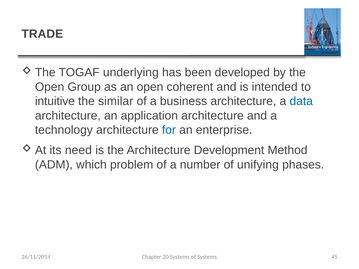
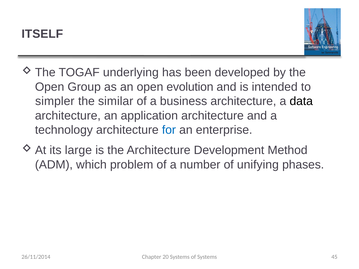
TRADE: TRADE -> ITSELF (42, 34)
coherent: coherent -> evolution (190, 87)
intuitive: intuitive -> simpler (55, 101)
data colour: blue -> black (301, 101)
need: need -> large (78, 150)
